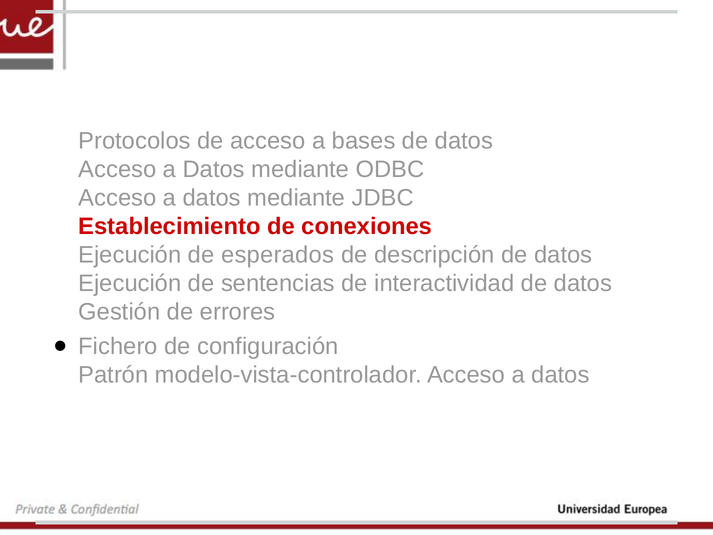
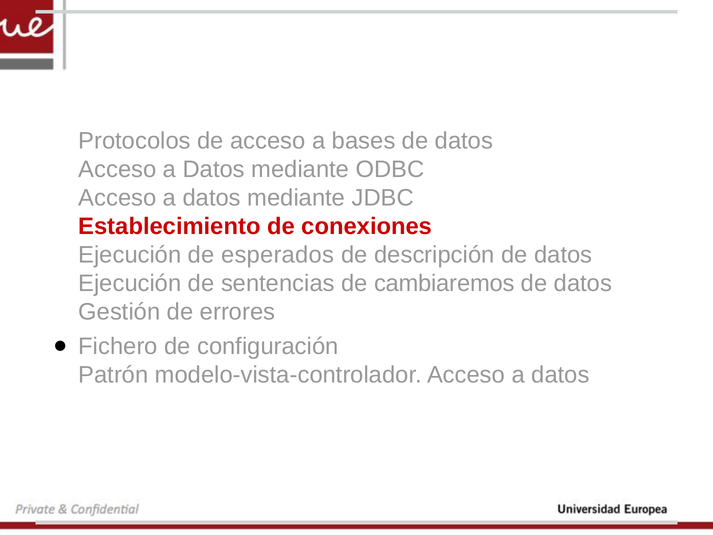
interactividad: interactividad -> cambiaremos (444, 283)
